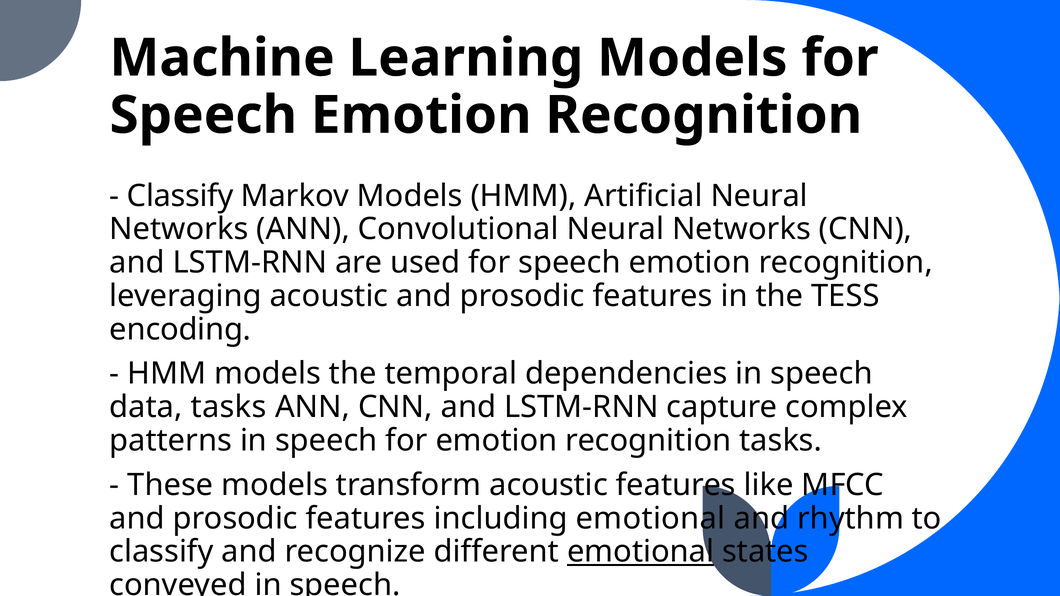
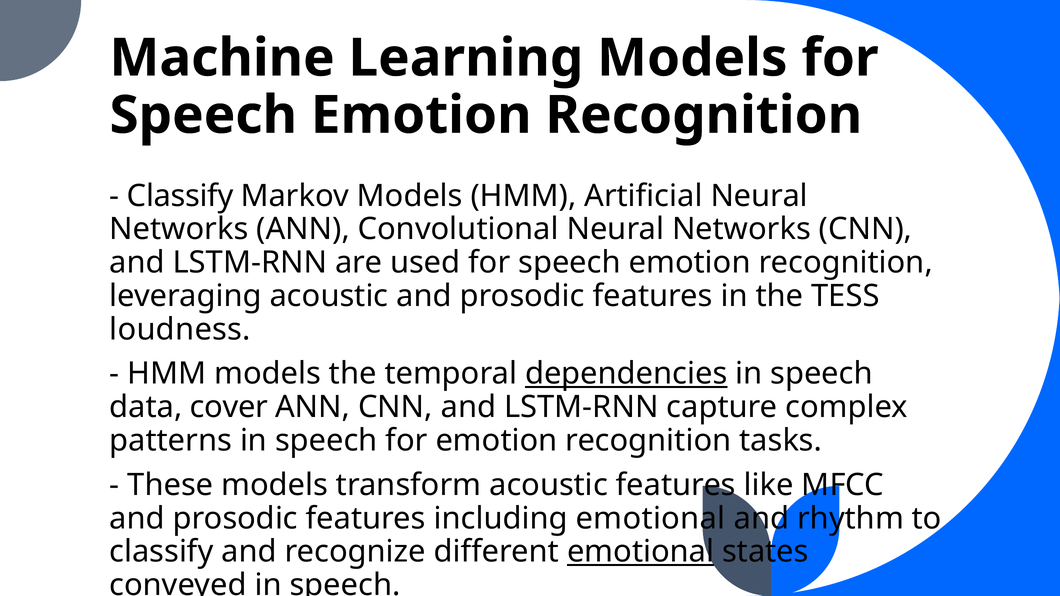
encoding: encoding -> loudness (180, 329)
dependencies underline: none -> present (626, 374)
data tasks: tasks -> cover (229, 407)
